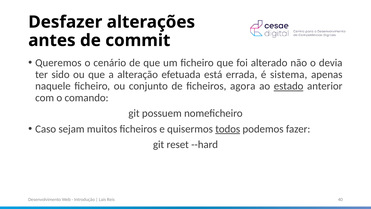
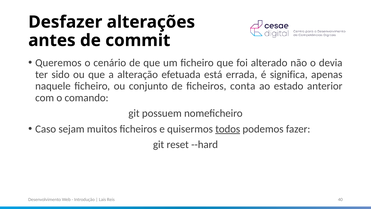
sistema: sistema -> significa (289, 74)
agora: agora -> conta (243, 86)
estado underline: present -> none (289, 86)
